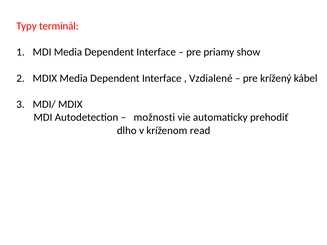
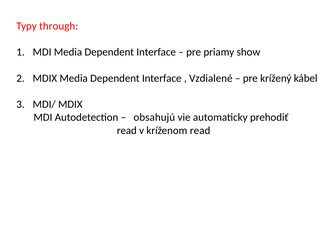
terminál: terminál -> through (59, 26)
možnosti: možnosti -> obsahujú (154, 118)
dlho: dlho -> read (127, 131)
